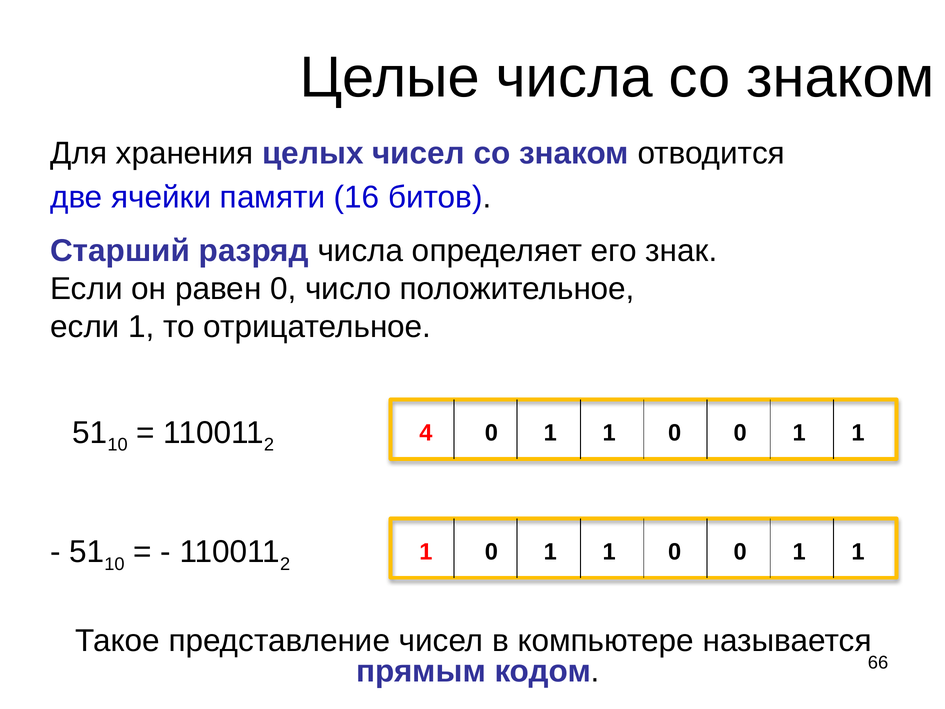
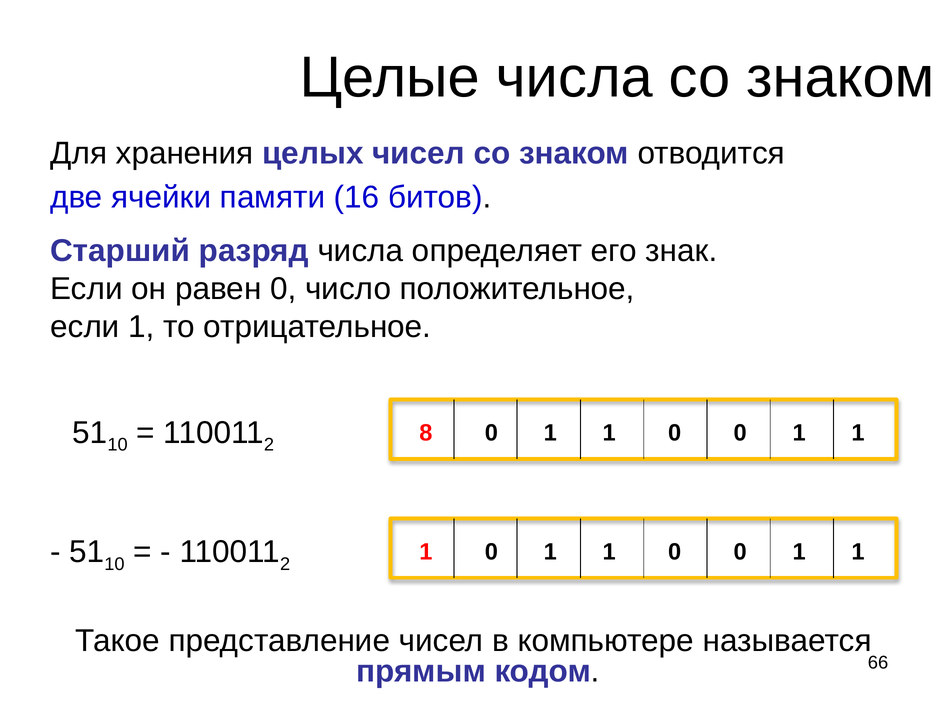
4: 4 -> 8 (426, 433)
